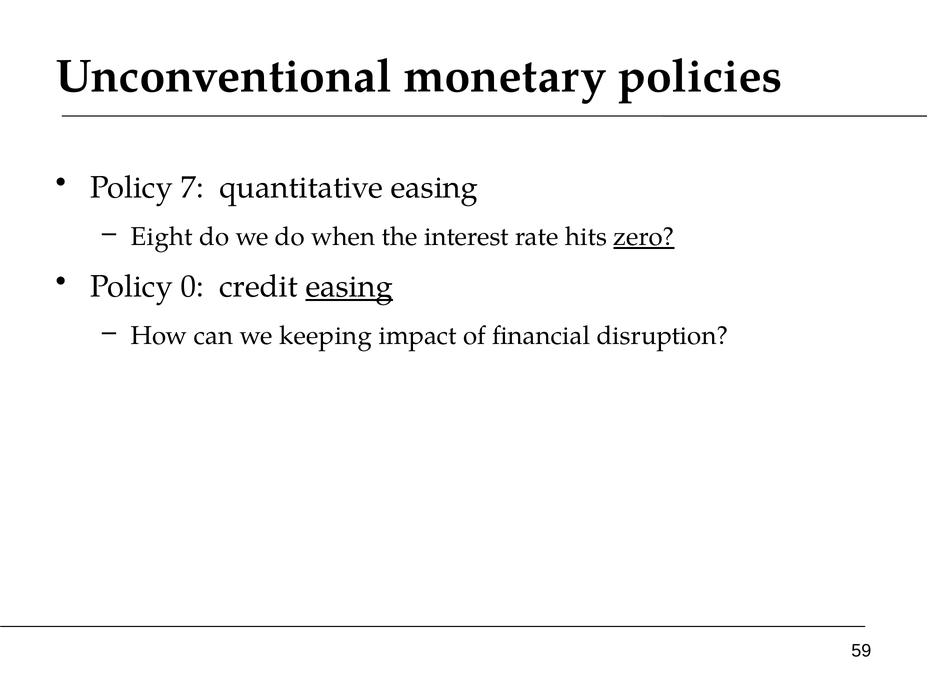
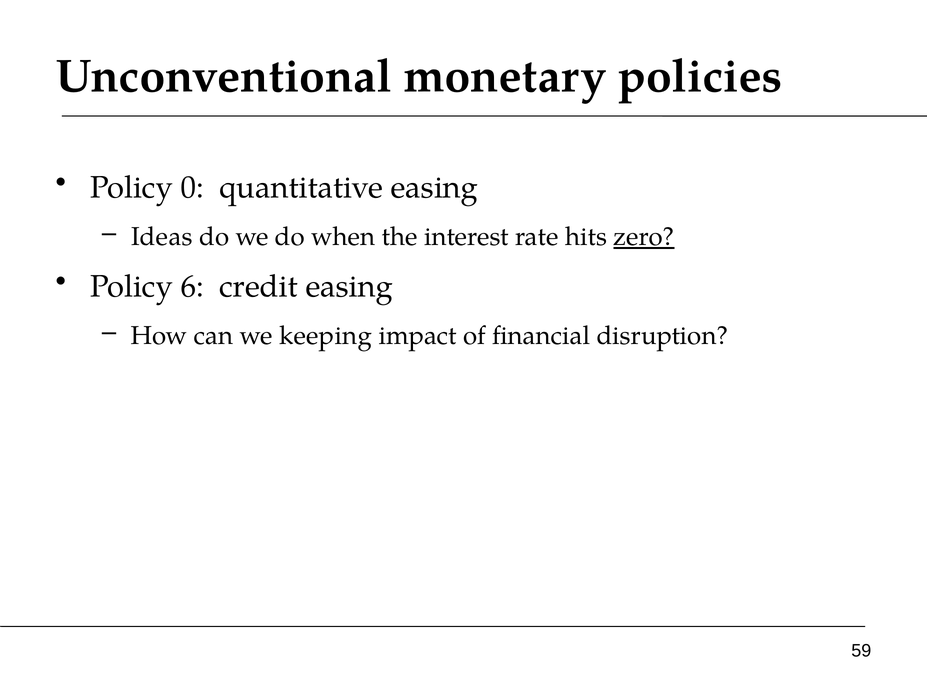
7: 7 -> 0 (192, 188)
Eight: Eight -> Ideas (162, 237)
0: 0 -> 6 (192, 286)
easing underline: present -> none (349, 286)
